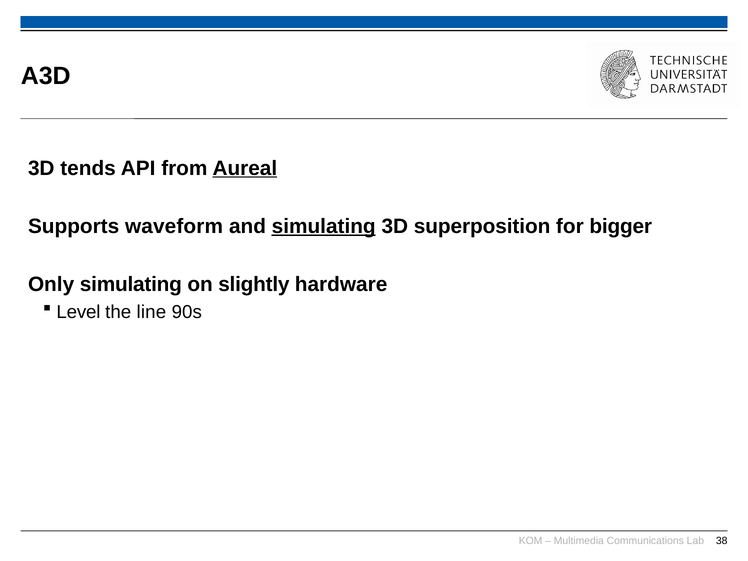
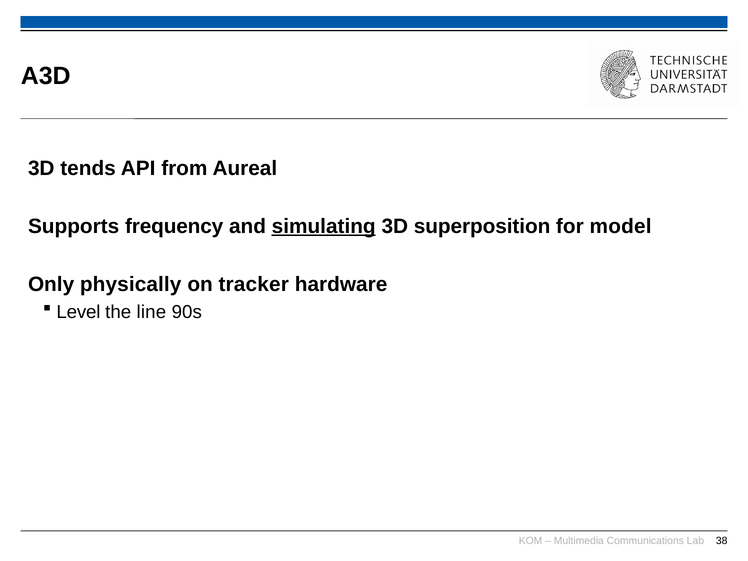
Aureal underline: present -> none (245, 168)
waveform: waveform -> frequency (174, 226)
bigger: bigger -> model (621, 226)
Only simulating: simulating -> physically (131, 285)
slightly: slightly -> tracker (254, 285)
